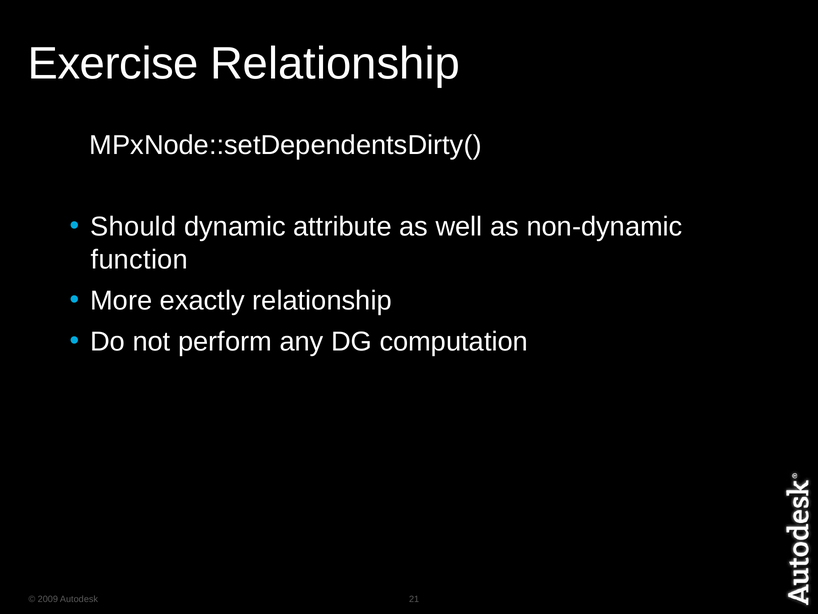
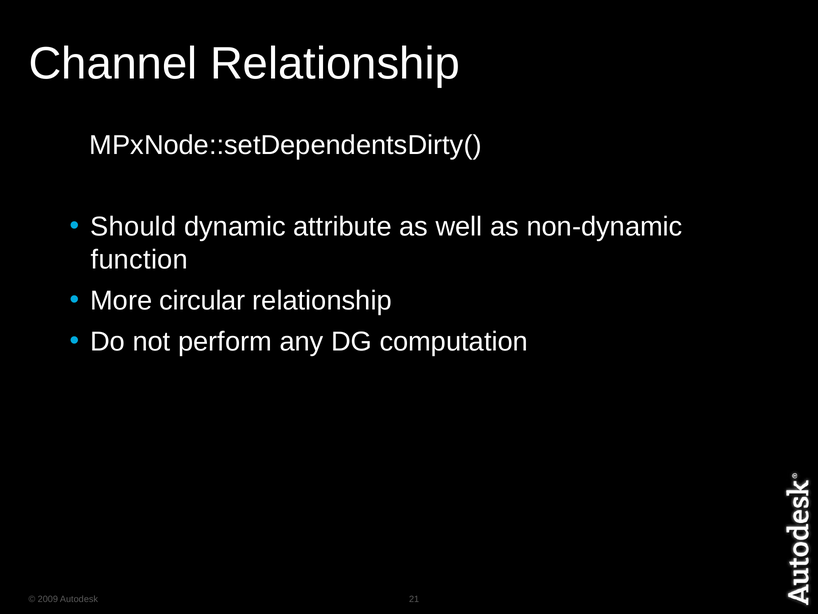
Exercise: Exercise -> Channel (113, 64)
exactly: exactly -> circular (202, 300)
